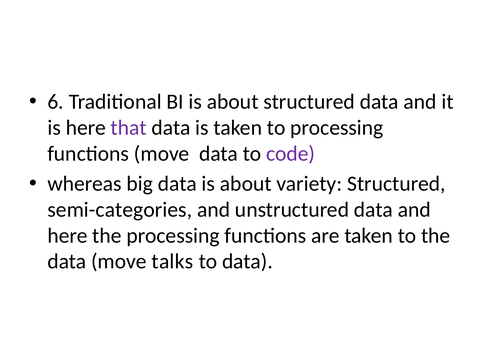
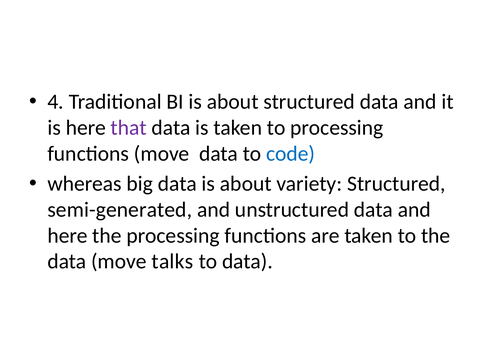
6: 6 -> 4 (56, 102)
code colour: purple -> blue (291, 154)
semi-categories: semi-categories -> semi-generated (120, 210)
